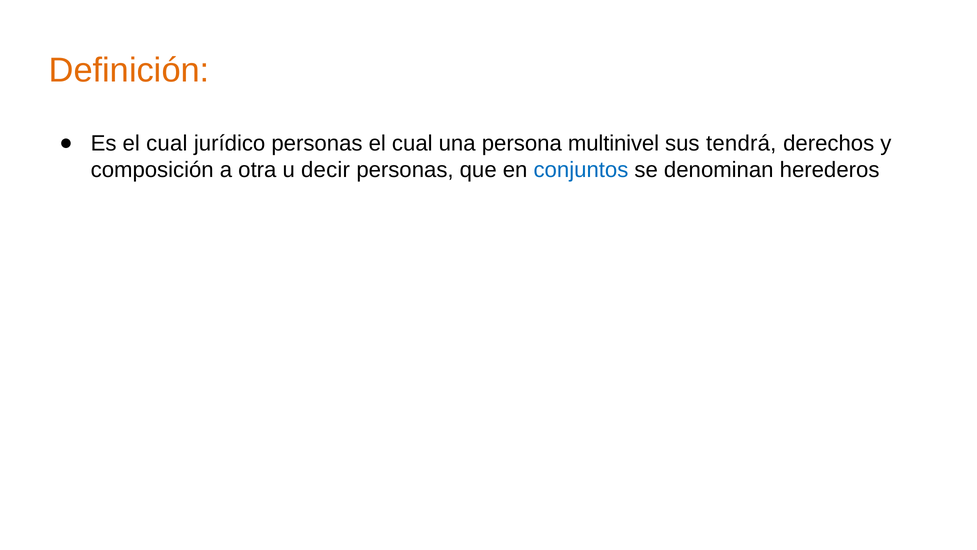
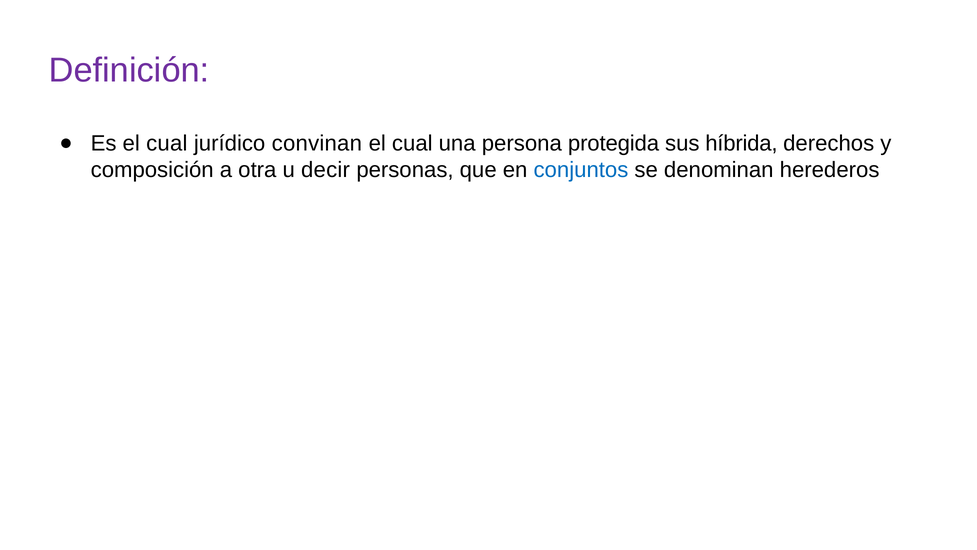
Definición colour: orange -> purple (129, 70)
jurídico personas: personas -> convinan (317, 143)
multinivel: multinivel -> protegida (614, 143)
tendrá: tendrá -> híbrida (741, 143)
